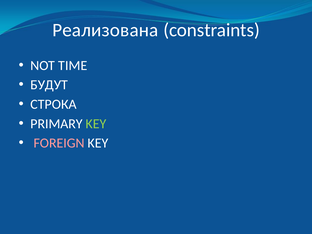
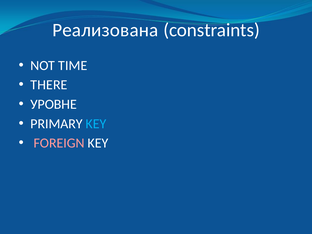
БУДУТ: БУДУТ -> THERE (49, 85)
СТРОКА: СТРОКА -> УРОВНЕ (54, 104)
KEY colour: light green -> light blue (96, 124)
